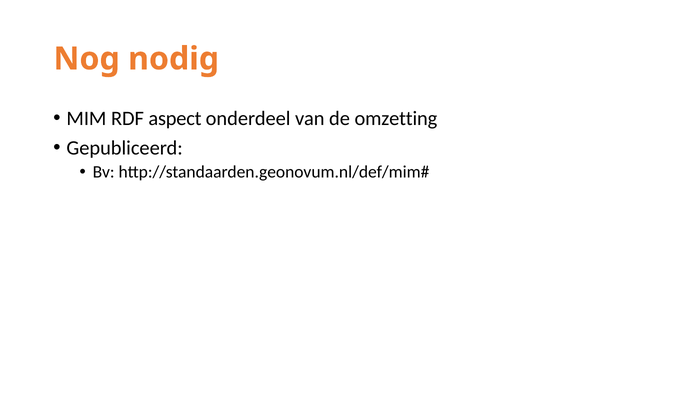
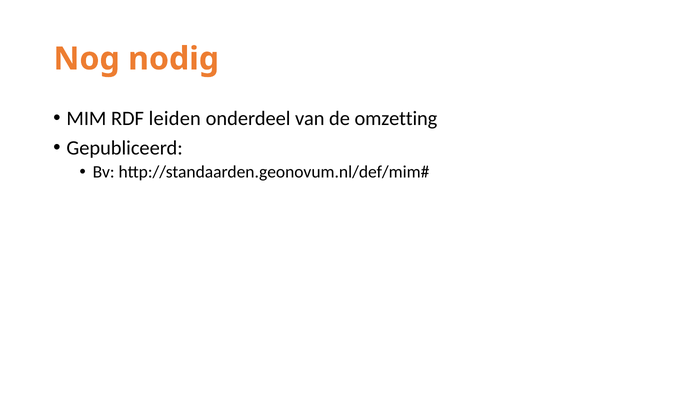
aspect: aspect -> leiden (175, 118)
